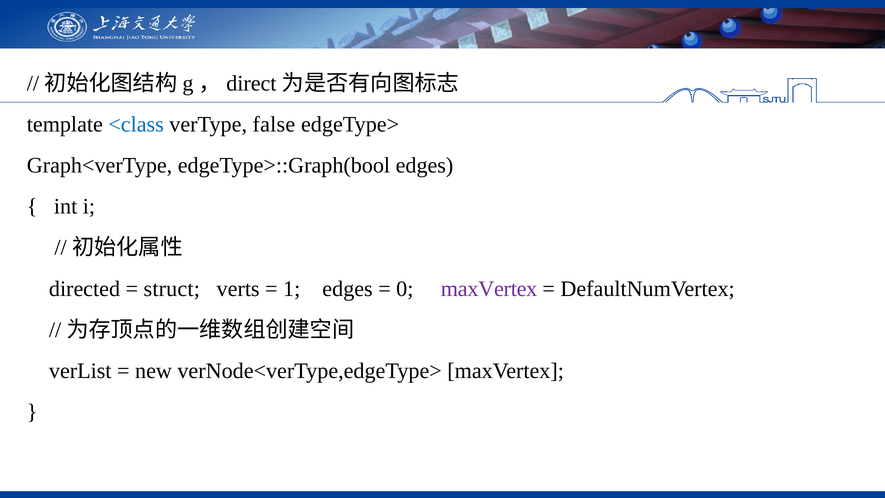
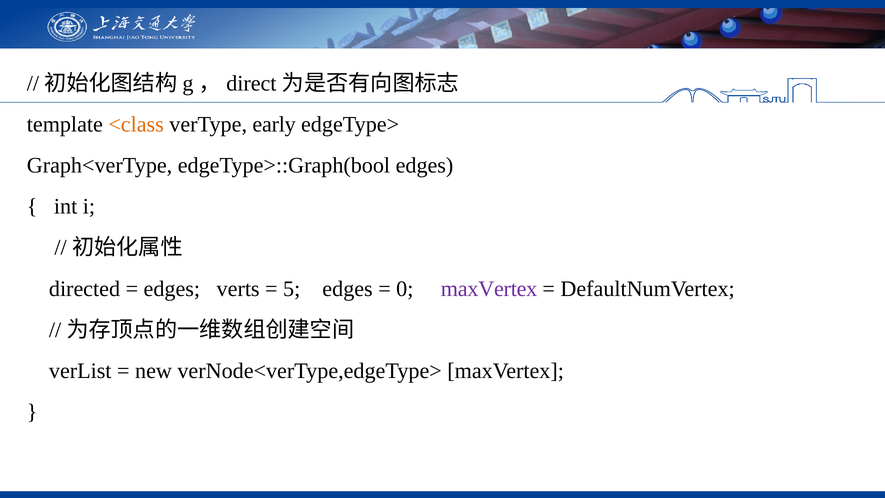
<class colour: blue -> orange (136, 124)
false: false -> early (274, 124)
struct: struct -> edges (172, 289)
1: 1 -> 5 (292, 289)
